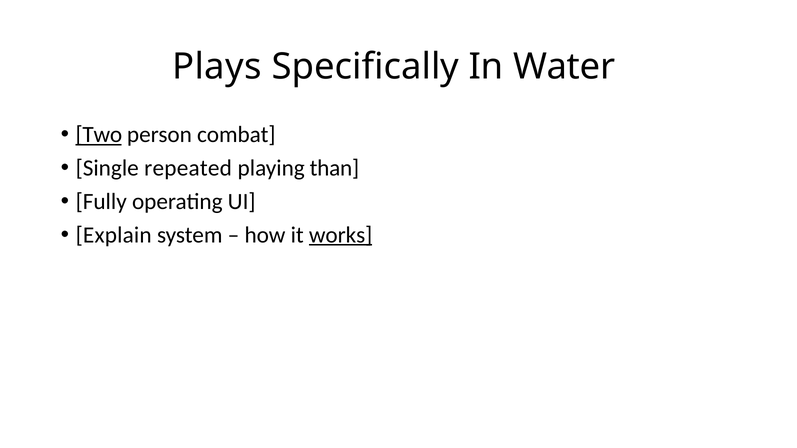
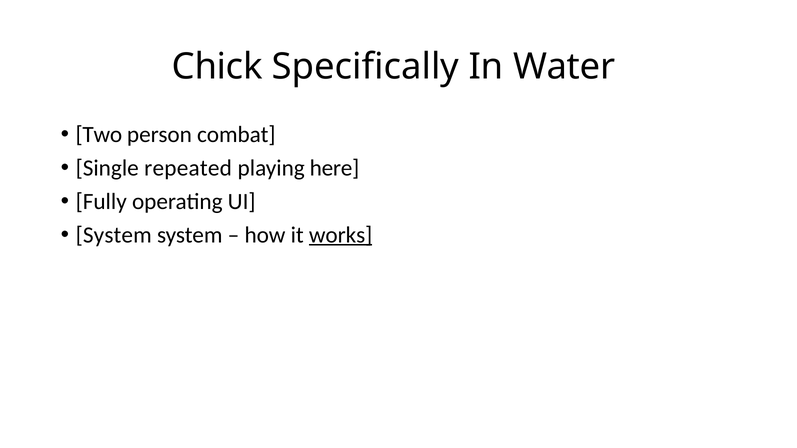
Plays: Plays -> Chick (217, 67)
Two underline: present -> none (99, 135)
than: than -> here (334, 168)
Explain: Explain -> System (114, 235)
